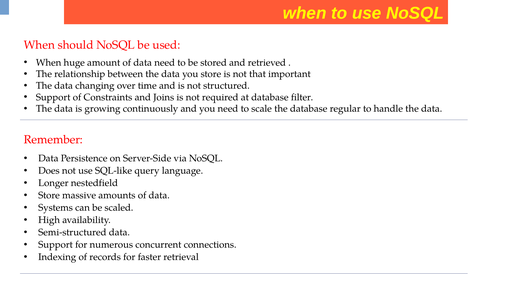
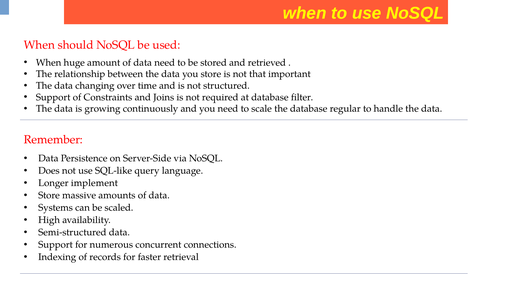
nestedfield: nestedfield -> implement (94, 183)
